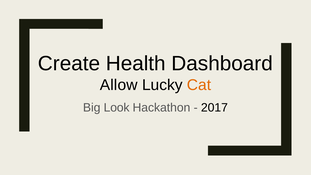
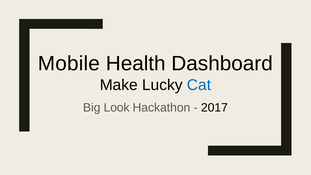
Create: Create -> Mobile (69, 64)
Allow: Allow -> Make (119, 85)
Cat colour: orange -> blue (199, 85)
